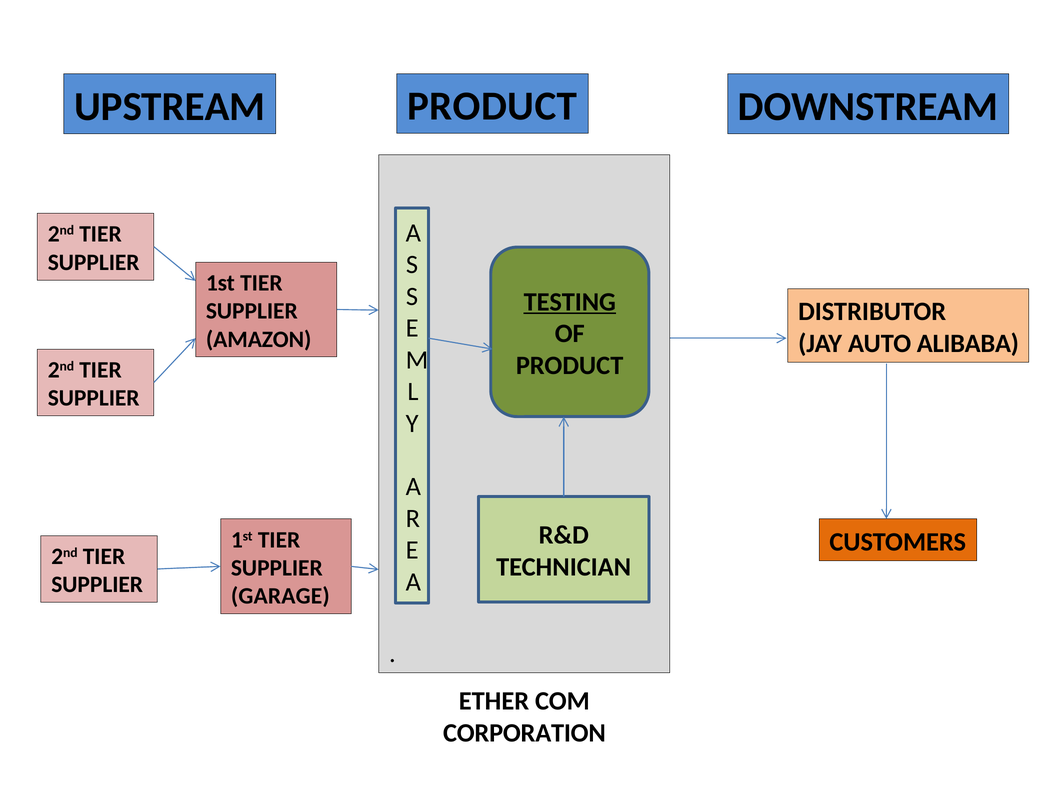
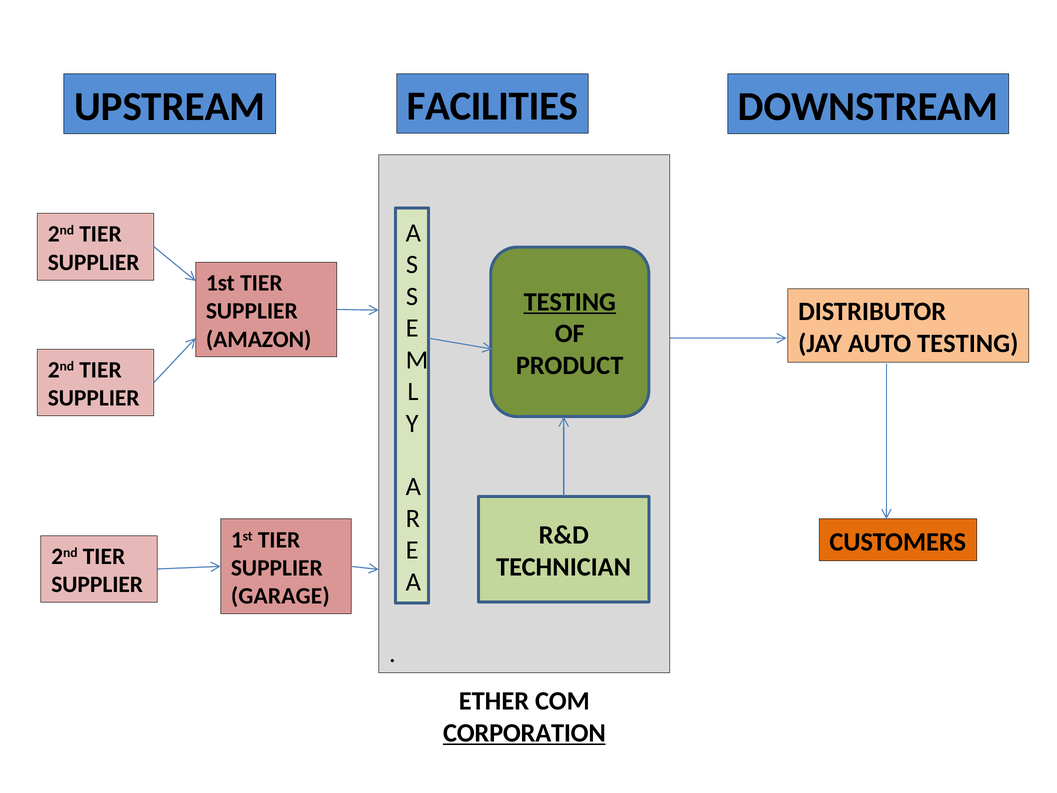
UPSTREAM PRODUCT: PRODUCT -> FACILITIES (493, 106)
AUTO ALIBABA: ALIBABA -> TESTING (968, 343)
CORPORATION underline: none -> present (524, 733)
